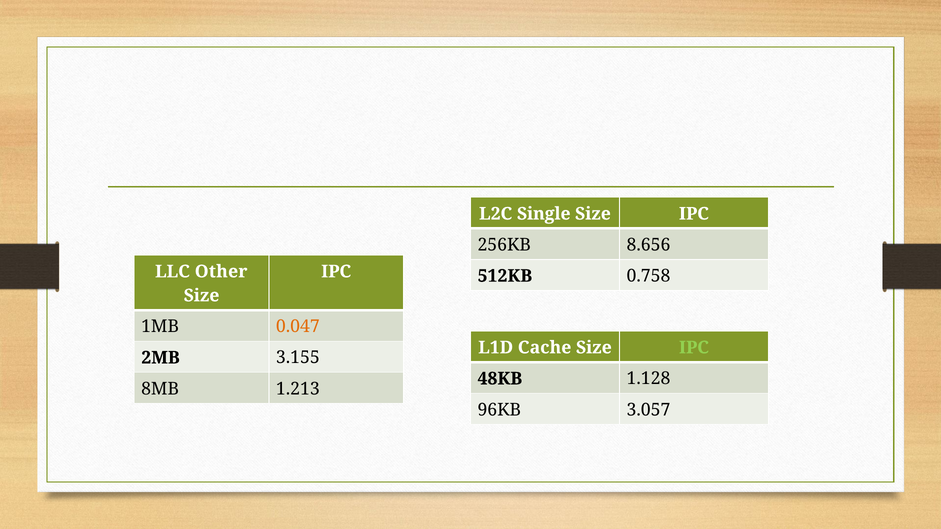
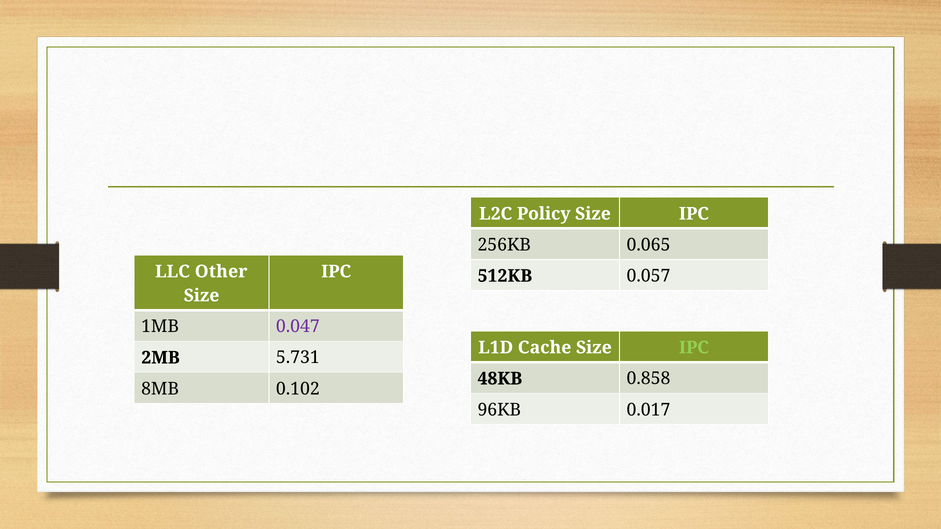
Single: Single -> Policy (544, 214)
8.656: 8.656 -> 0.065 (648, 245)
0.758: 0.758 -> 0.057 (648, 276)
0.047 colour: orange -> purple (298, 327)
3.155: 3.155 -> 5.731 (298, 358)
1.128: 1.128 -> 0.858 (648, 379)
1.213: 1.213 -> 0.102 (298, 389)
3.057: 3.057 -> 0.017 (648, 410)
